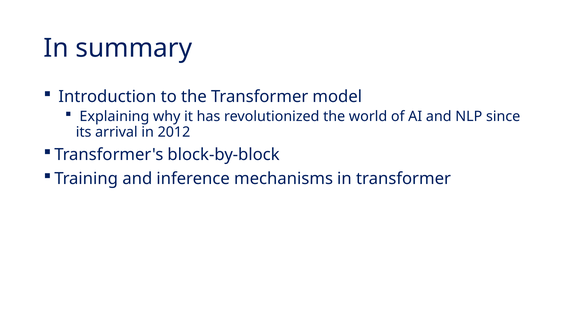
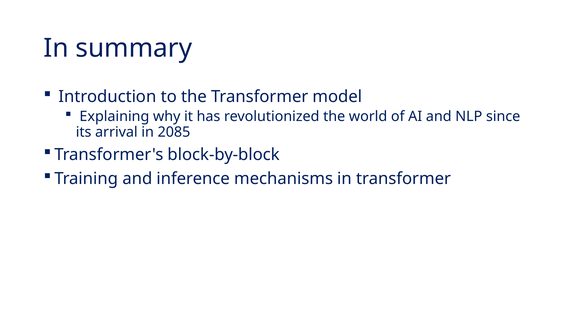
2012: 2012 -> 2085 (174, 132)
